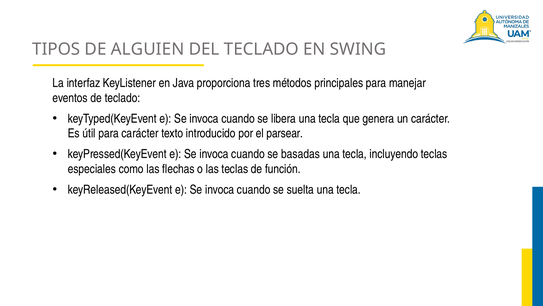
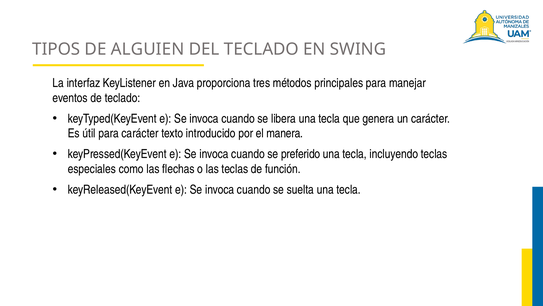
parsear: parsear -> manera (285, 133)
basadas: basadas -> preferido (301, 154)
